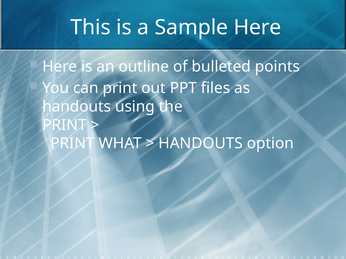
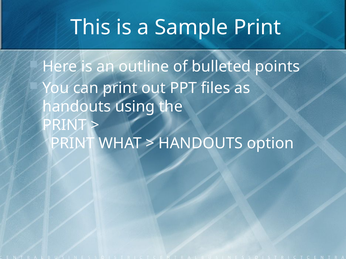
Sample Here: Here -> Print (257, 27)
